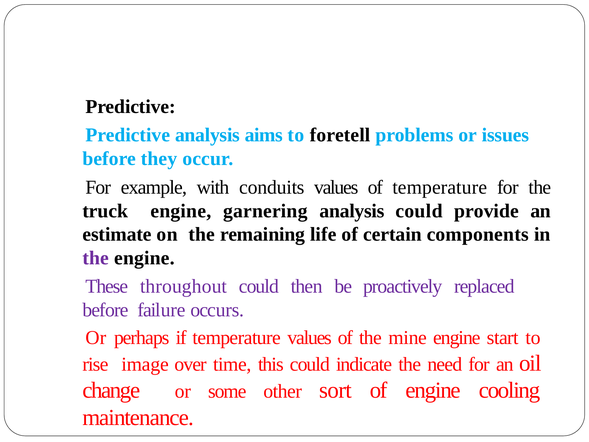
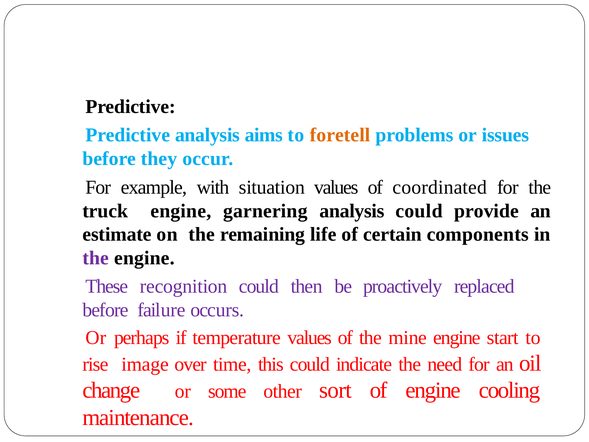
foretell colour: black -> orange (340, 135)
conduits: conduits -> situation (272, 187)
of temperature: temperature -> coordinated (440, 187)
throughout: throughout -> recognition (184, 286)
